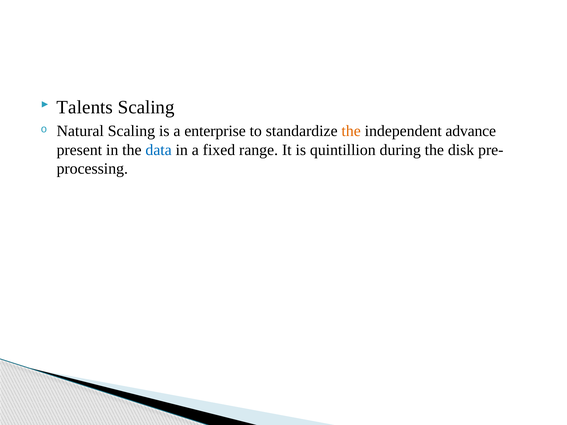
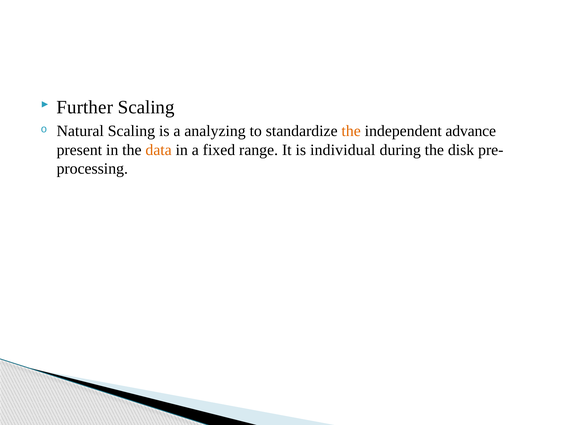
Talents: Talents -> Further (85, 107)
enterprise: enterprise -> analyzing (215, 131)
data colour: blue -> orange (159, 150)
quintillion: quintillion -> individual (343, 150)
